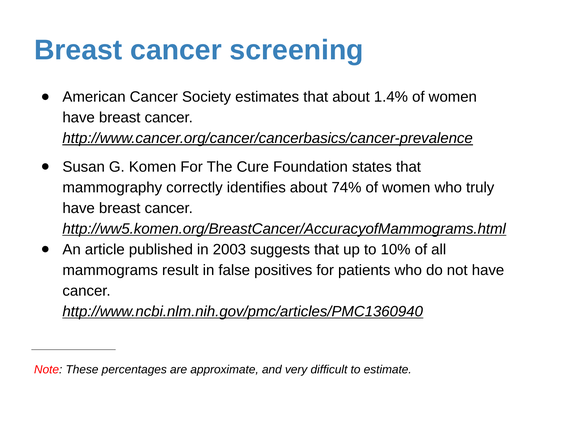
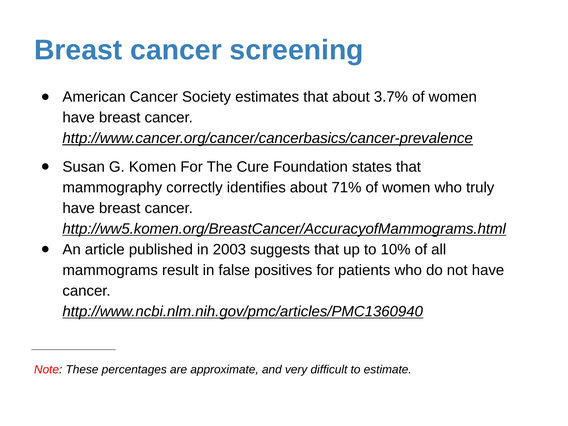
1.4%: 1.4% -> 3.7% (391, 97)
74%: 74% -> 71% (346, 187)
